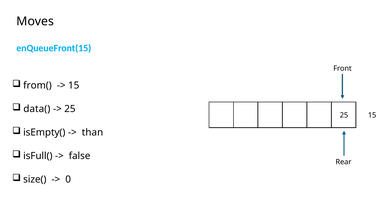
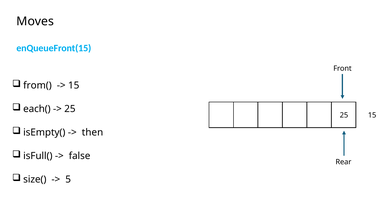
data(: data( -> each( (37, 109)
than: than -> then (92, 132)
0: 0 -> 5 (68, 179)
